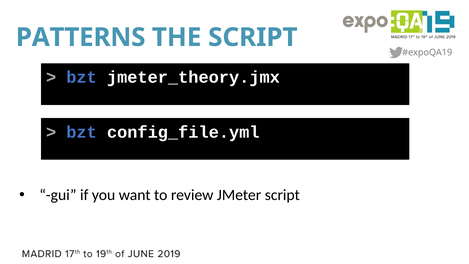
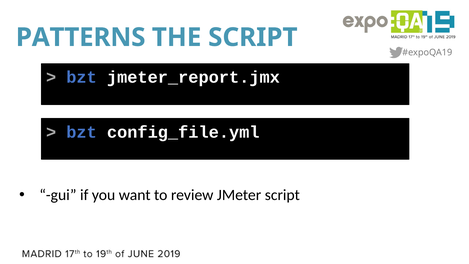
jmeter_theory.jmx: jmeter_theory.jmx -> jmeter_report.jmx (193, 77)
